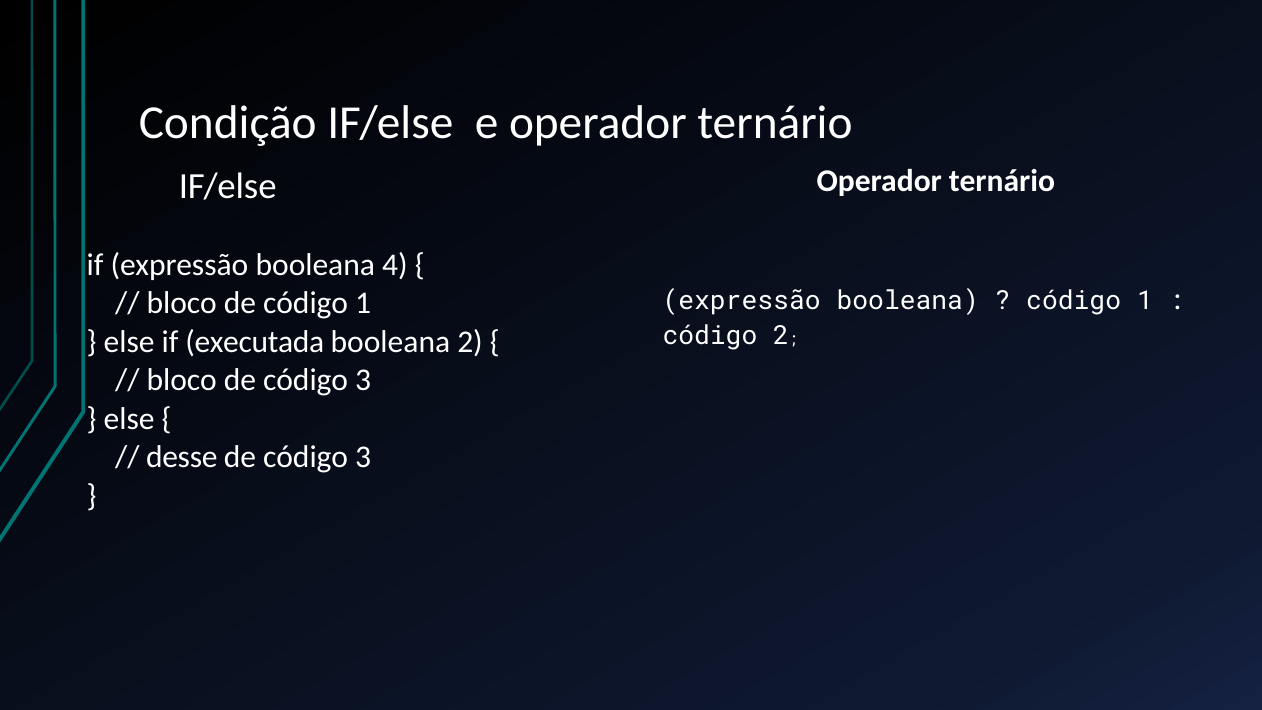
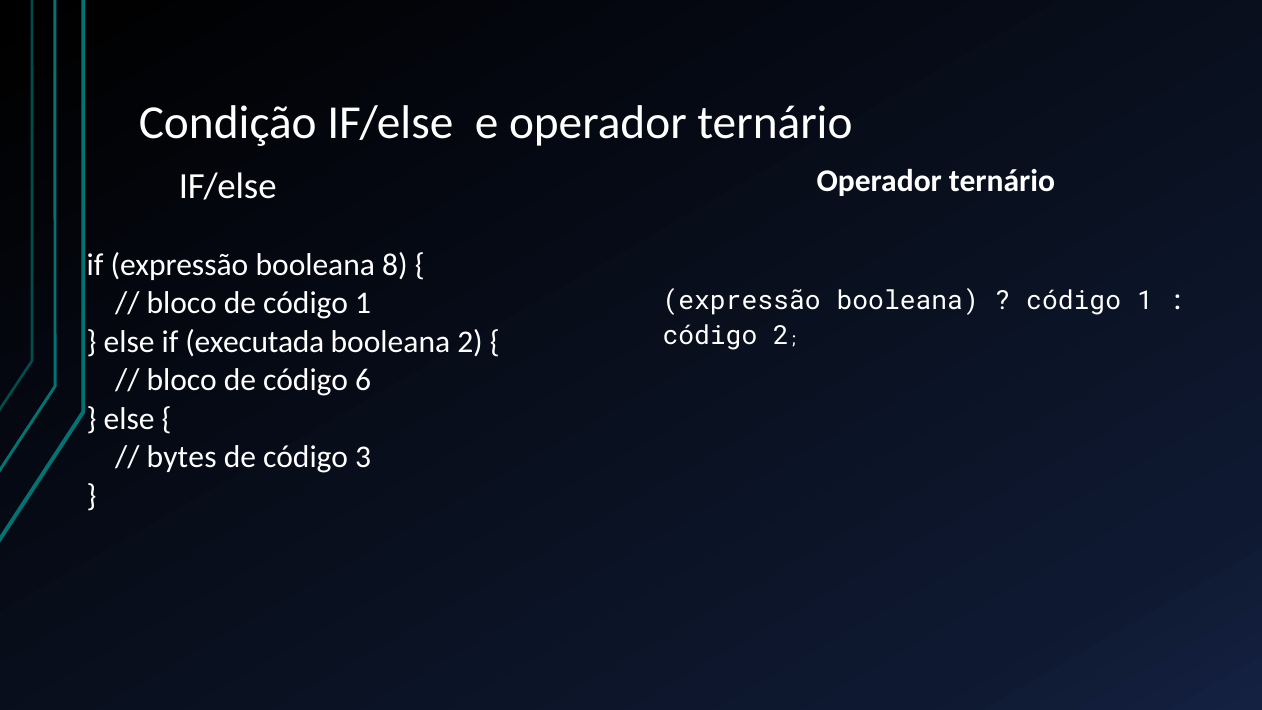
4: 4 -> 8 (395, 265)
bloco de código 3: 3 -> 6 (363, 380)
desse: desse -> bytes (182, 457)
